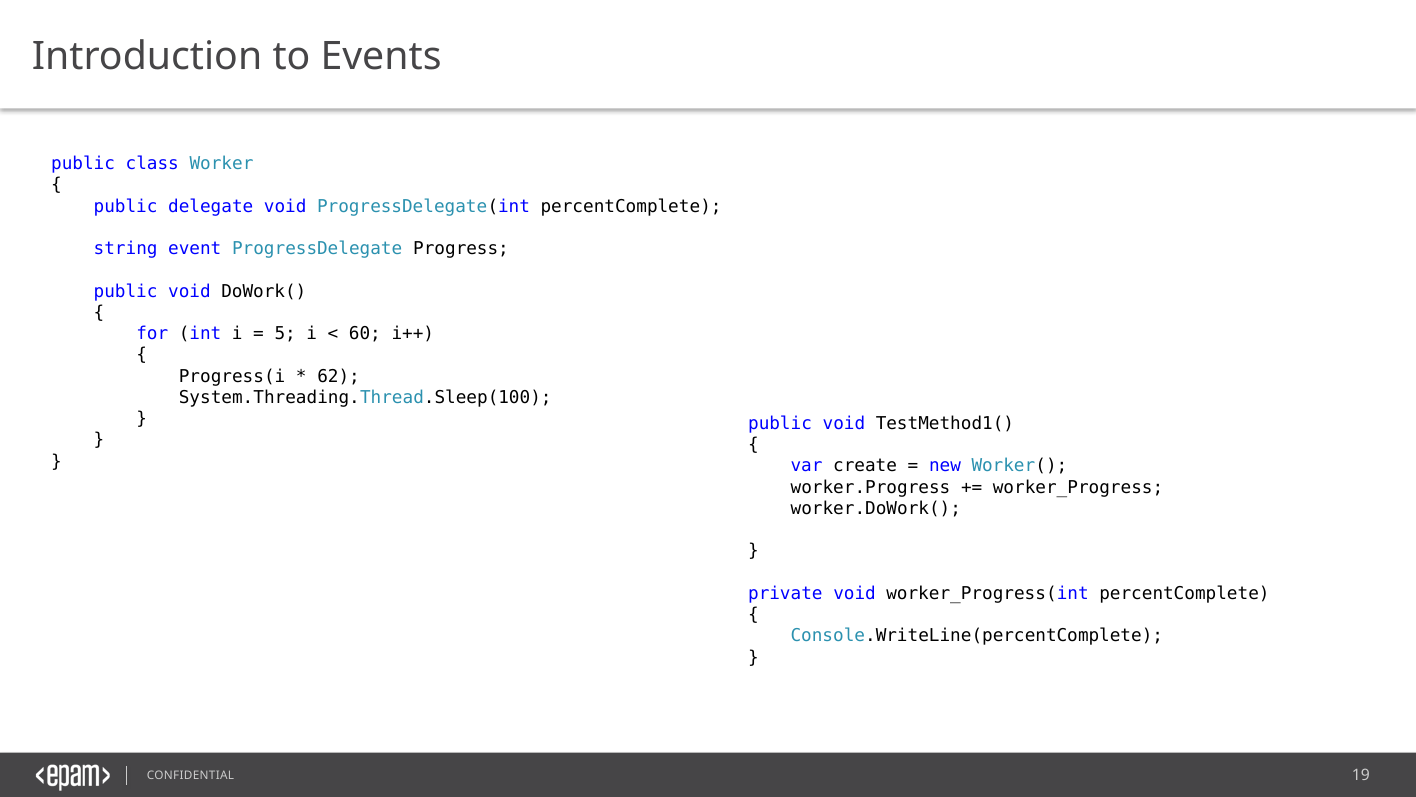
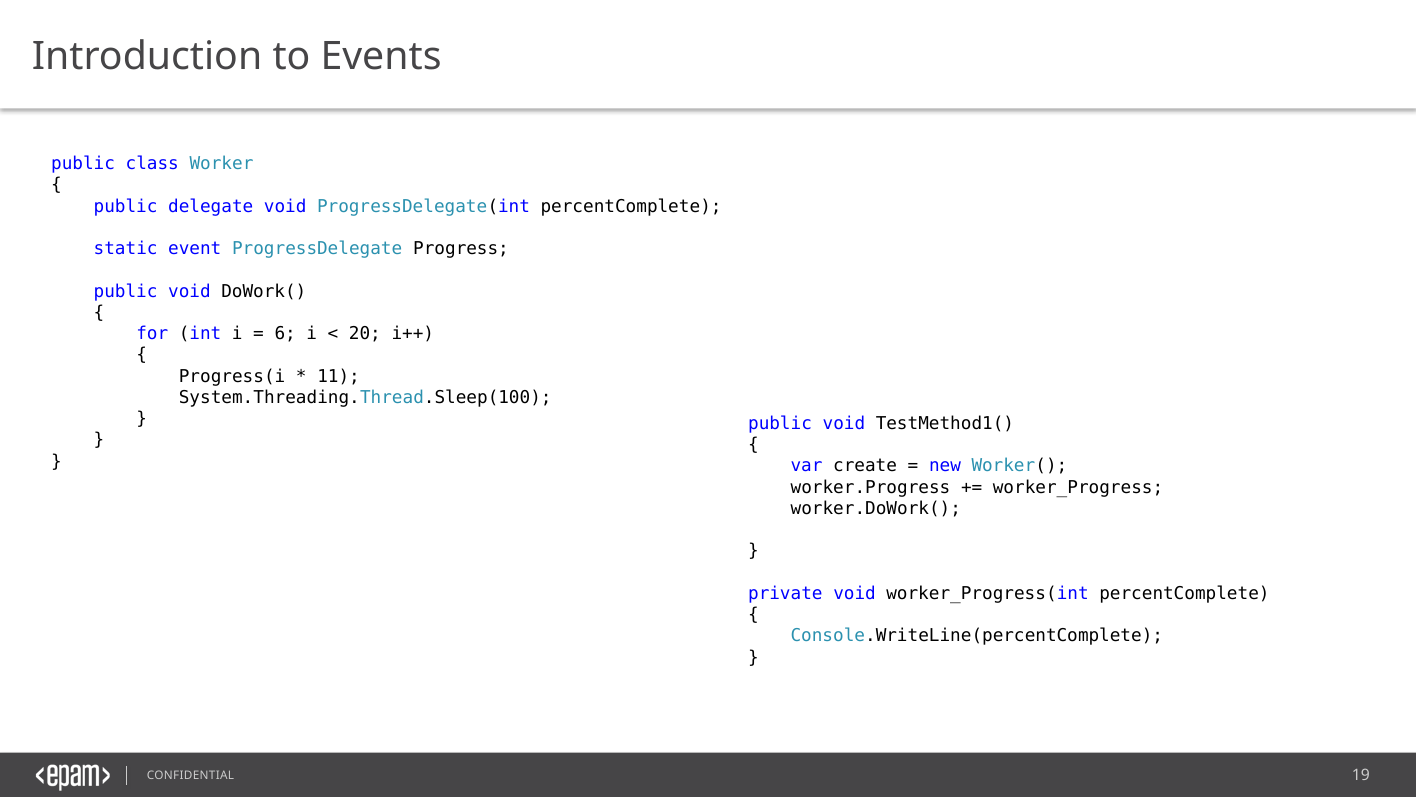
string: string -> static (126, 249)
5: 5 -> 6 (285, 334)
60: 60 -> 20 (365, 334)
62: 62 -> 11 (339, 376)
